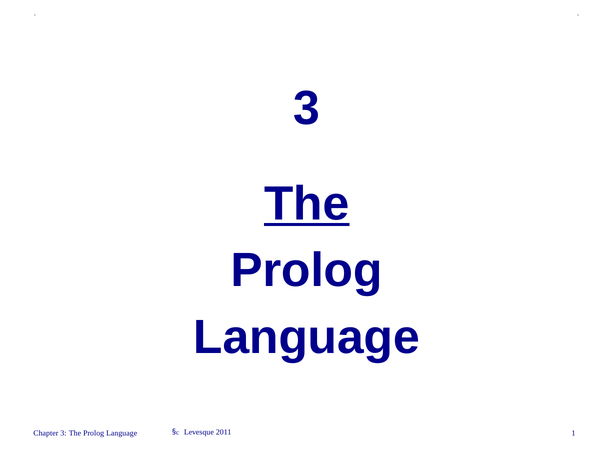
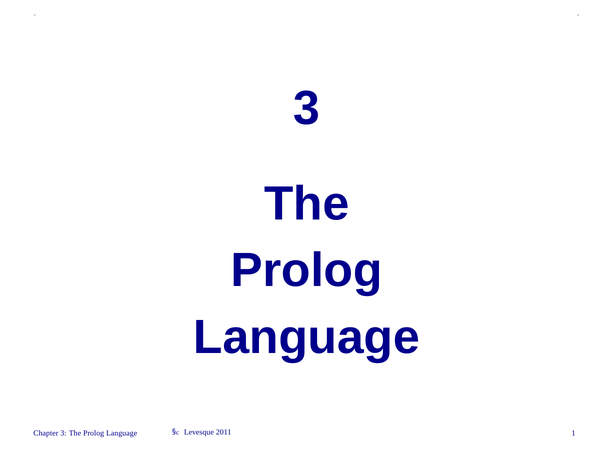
The underline: present -> none (307, 204)
